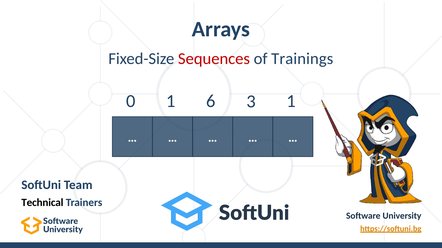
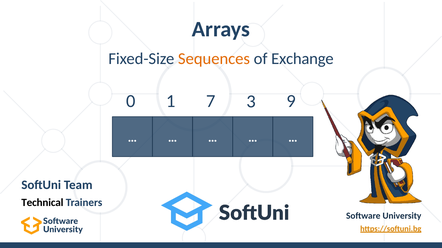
Sequences colour: red -> orange (214, 59)
Trainings: Trainings -> Exchange (302, 59)
6: 6 -> 7 (211, 101)
3 1: 1 -> 9 (291, 101)
